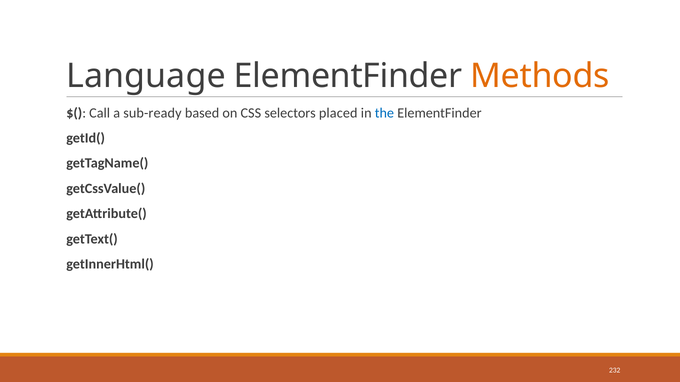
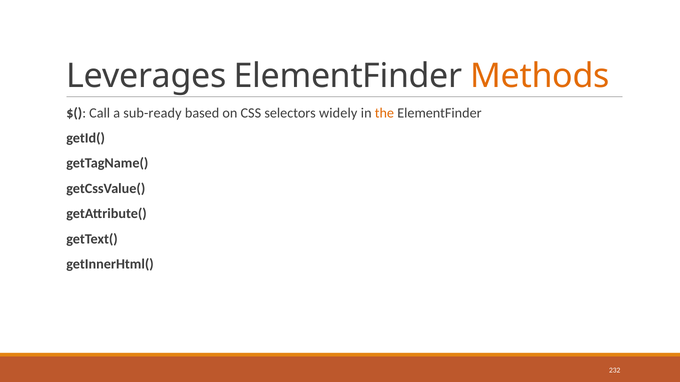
Language: Language -> Leverages (146, 76)
placed: placed -> widely (338, 113)
the colour: blue -> orange (384, 113)
